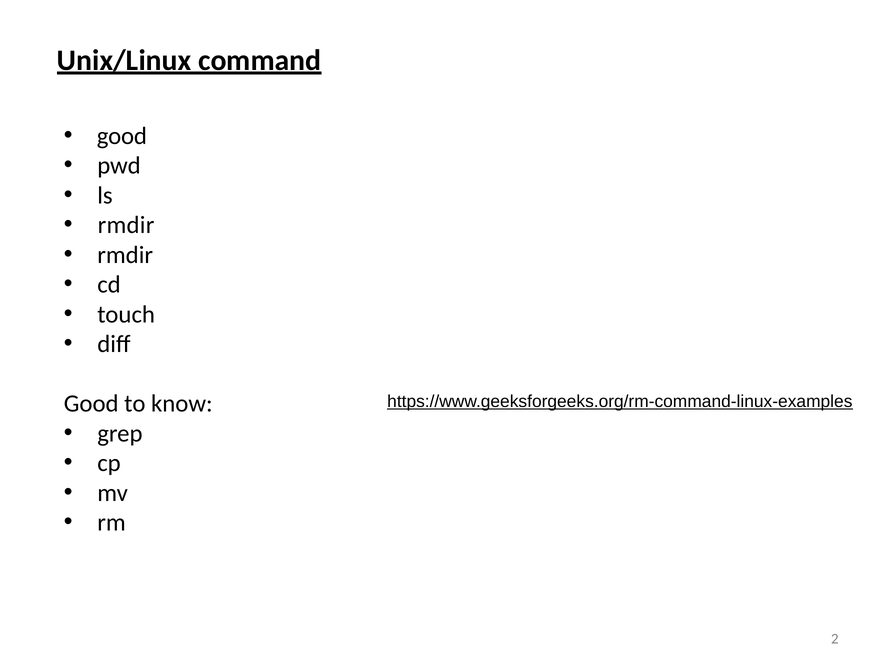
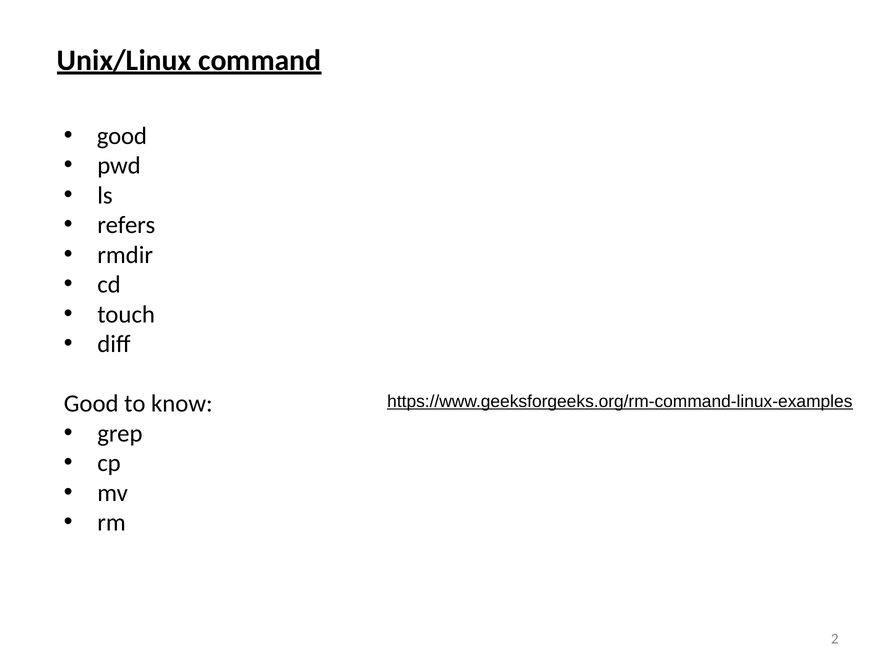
rmdir: rmdir -> refers (126, 225)
